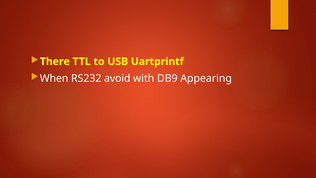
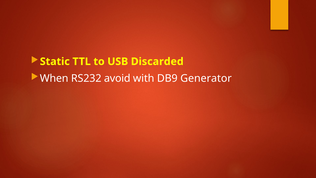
There: There -> Static (55, 61)
Uartprintf: Uartprintf -> Discarded (157, 61)
Appearing: Appearing -> Generator (206, 78)
